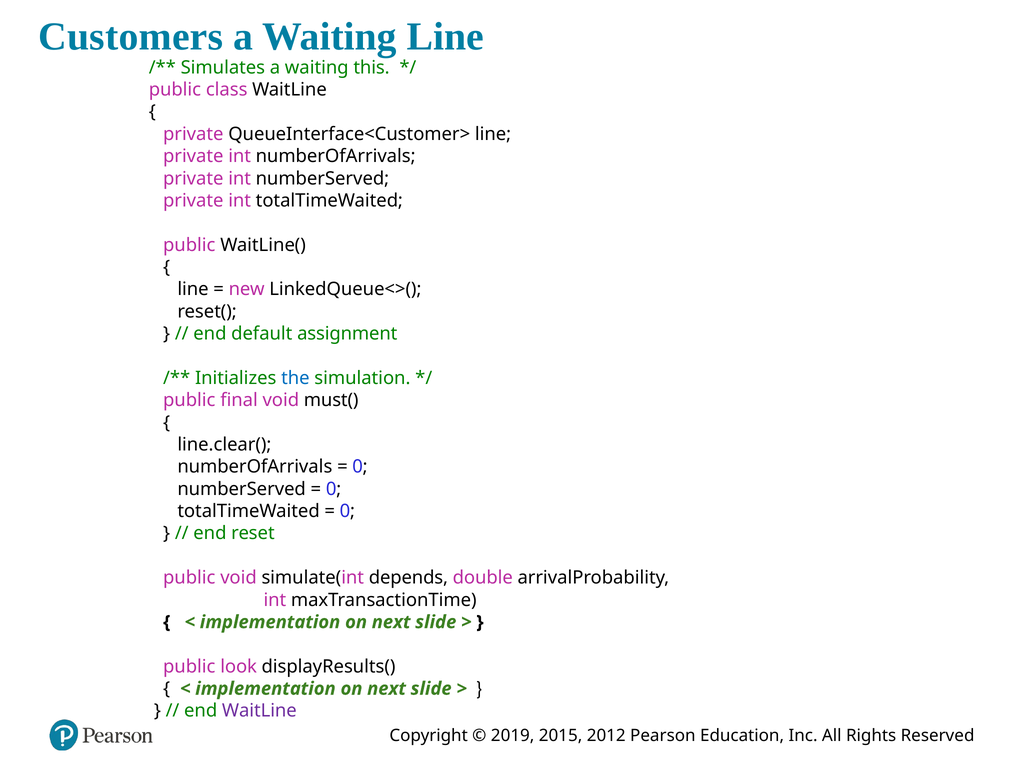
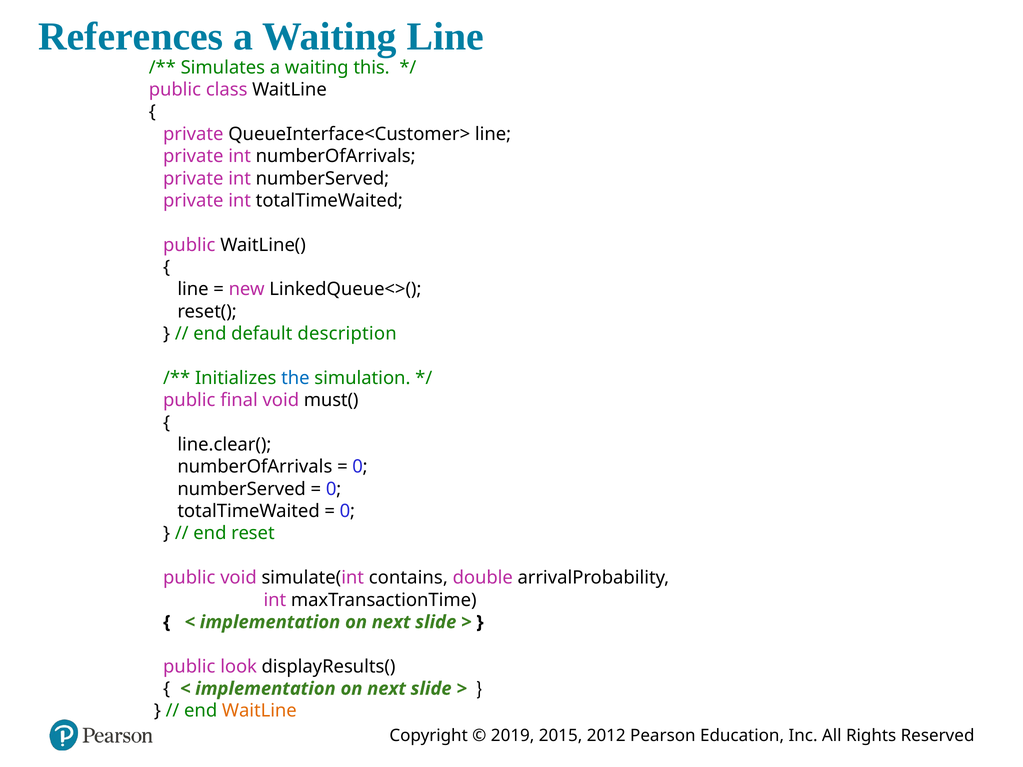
Customers: Customers -> References (131, 37)
assignment: assignment -> description (347, 334)
depends: depends -> contains (408, 578)
WaitLine colour: purple -> orange (259, 711)
